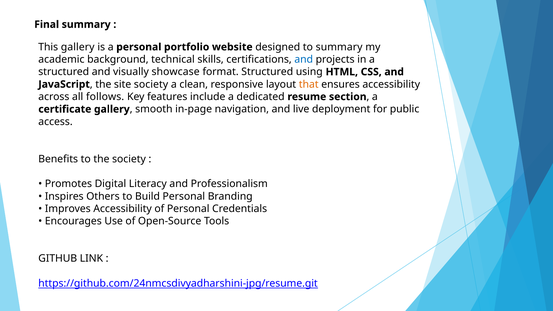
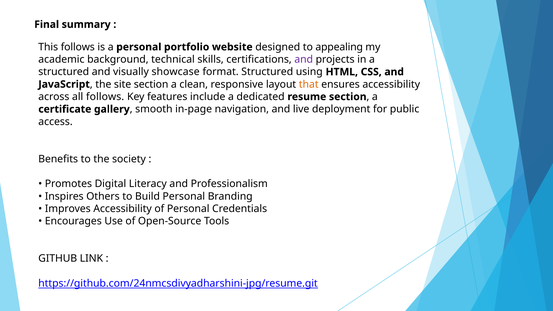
This gallery: gallery -> follows (78, 47)
to summary: summary -> appealing (339, 47)
and colour: blue -> purple (304, 59)
site society: society -> section (151, 84)
